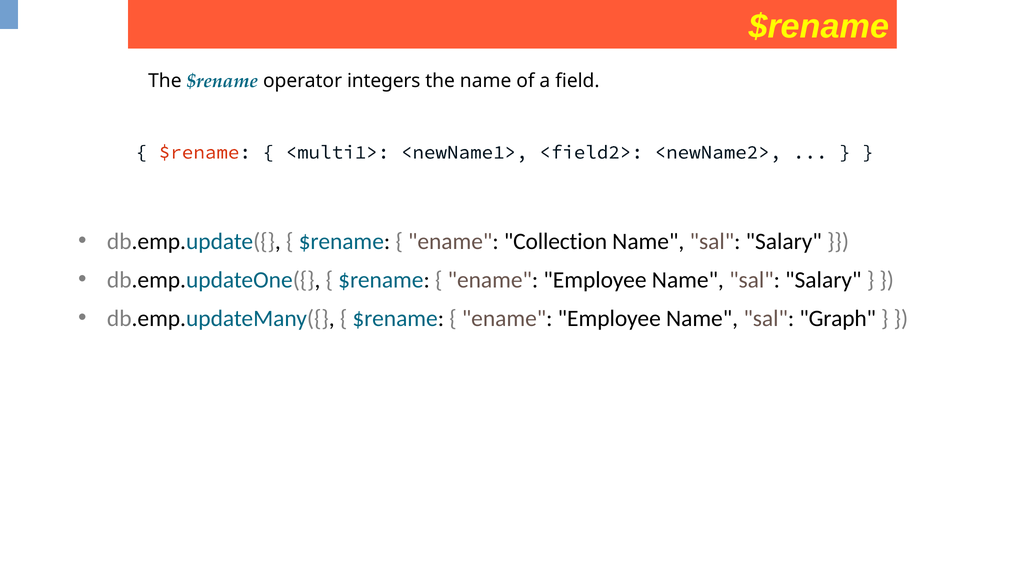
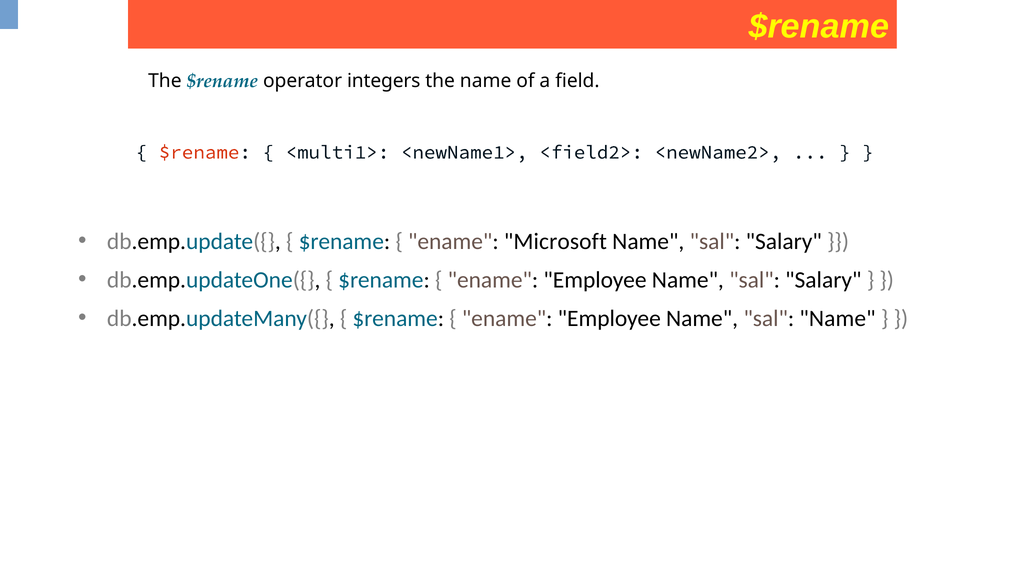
Collection: Collection -> Microsoft (555, 241)
sal Graph: Graph -> Name (838, 318)
